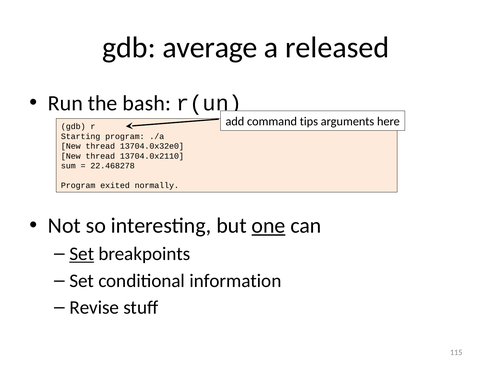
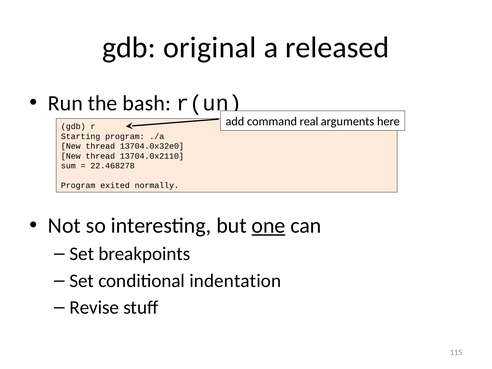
average: average -> original (210, 48)
tips: tips -> real (309, 122)
Set underline: present -> none (82, 254)
information: information -> indentation (235, 281)
